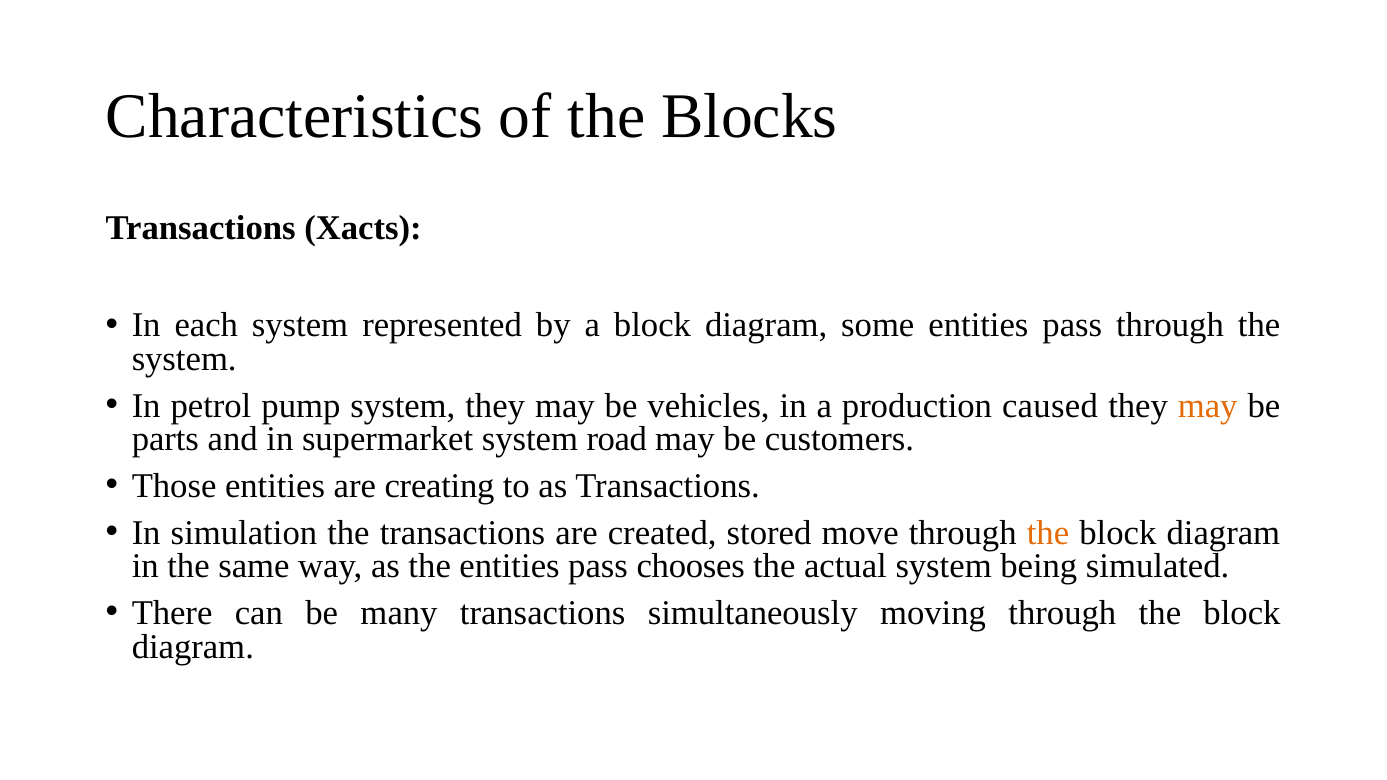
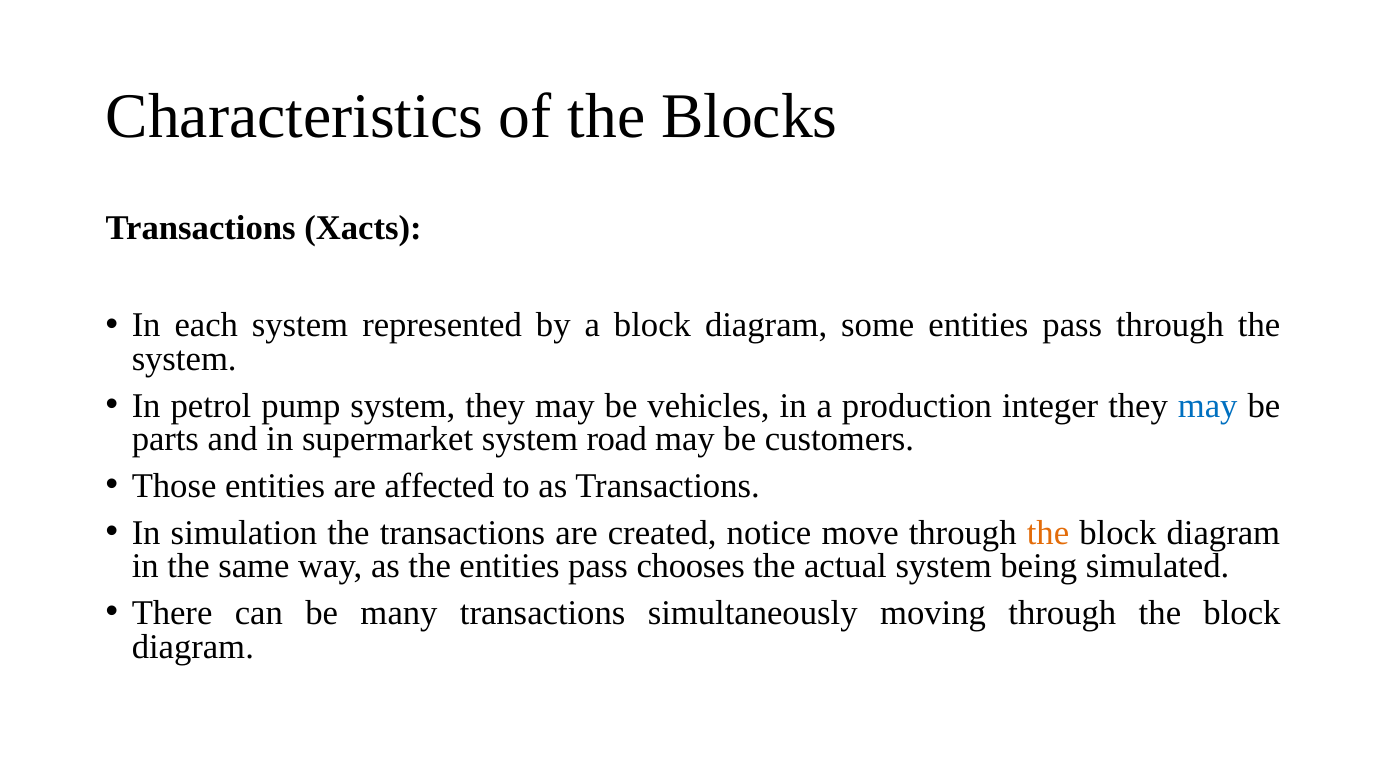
caused: caused -> integer (1050, 406)
may colour: orange -> blue (1208, 406)
creating: creating -> affected (440, 486)
stored: stored -> notice (769, 533)
